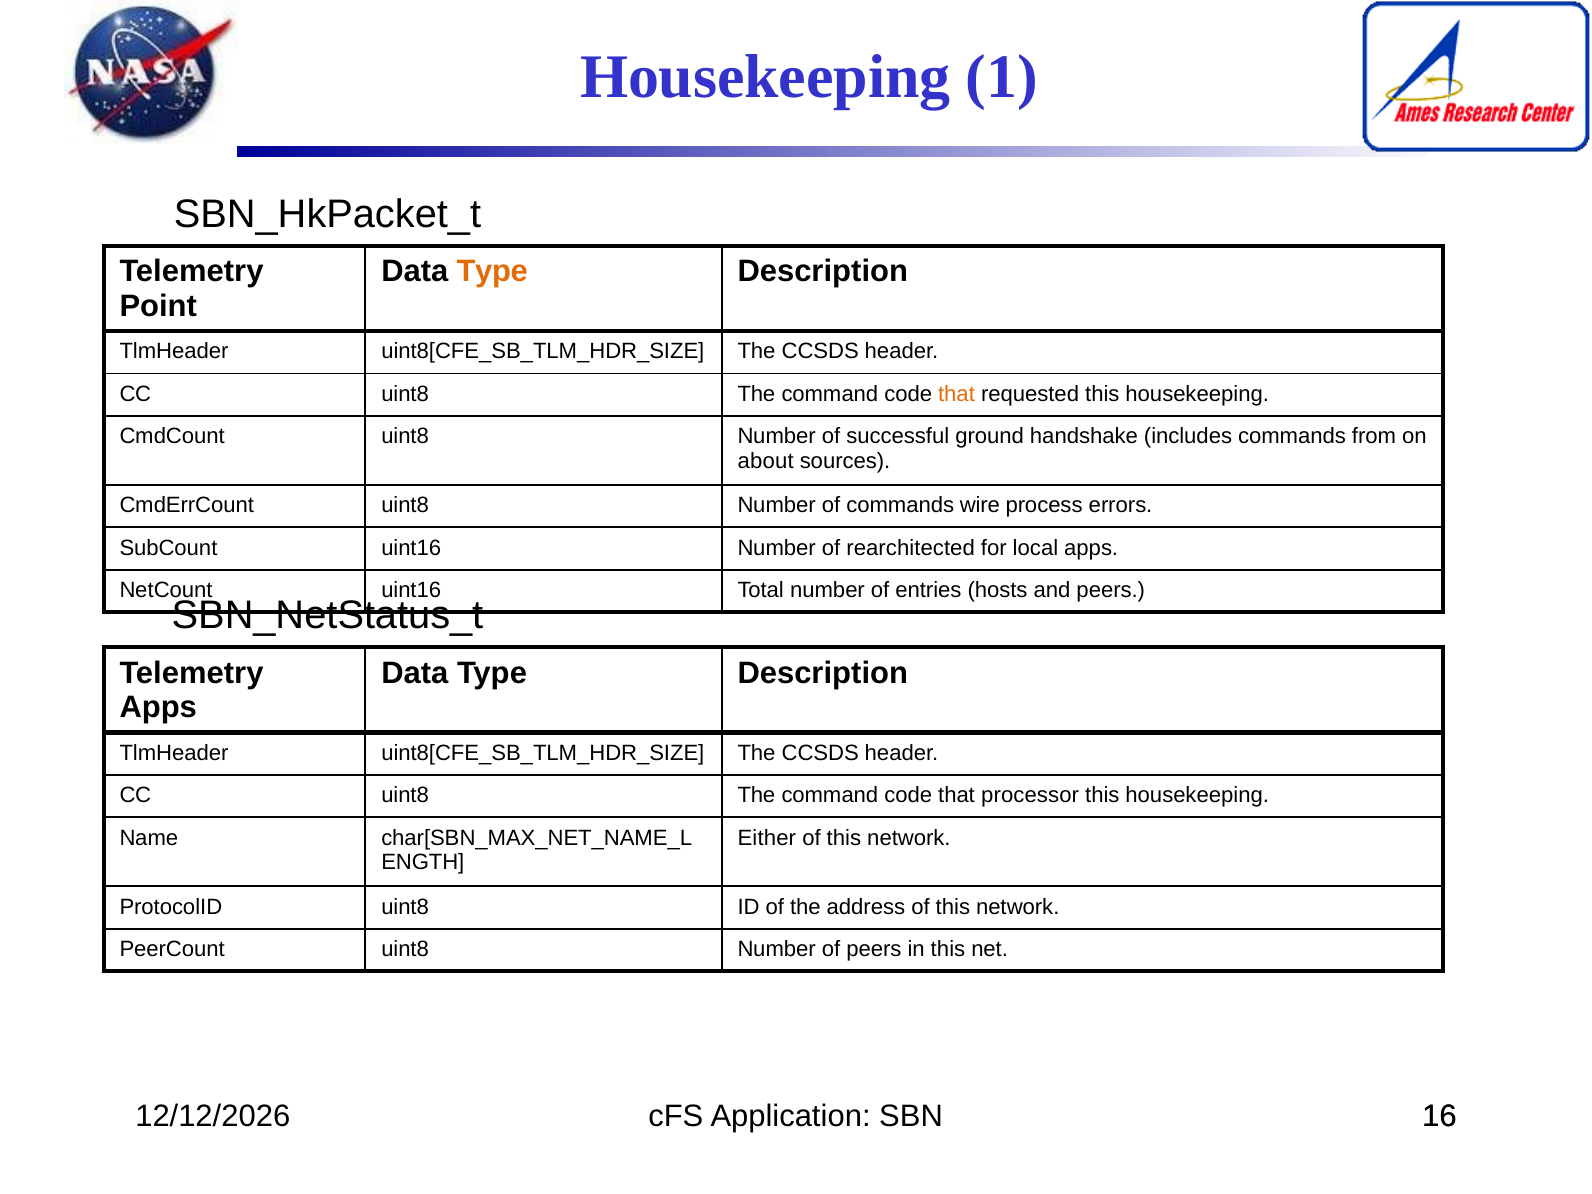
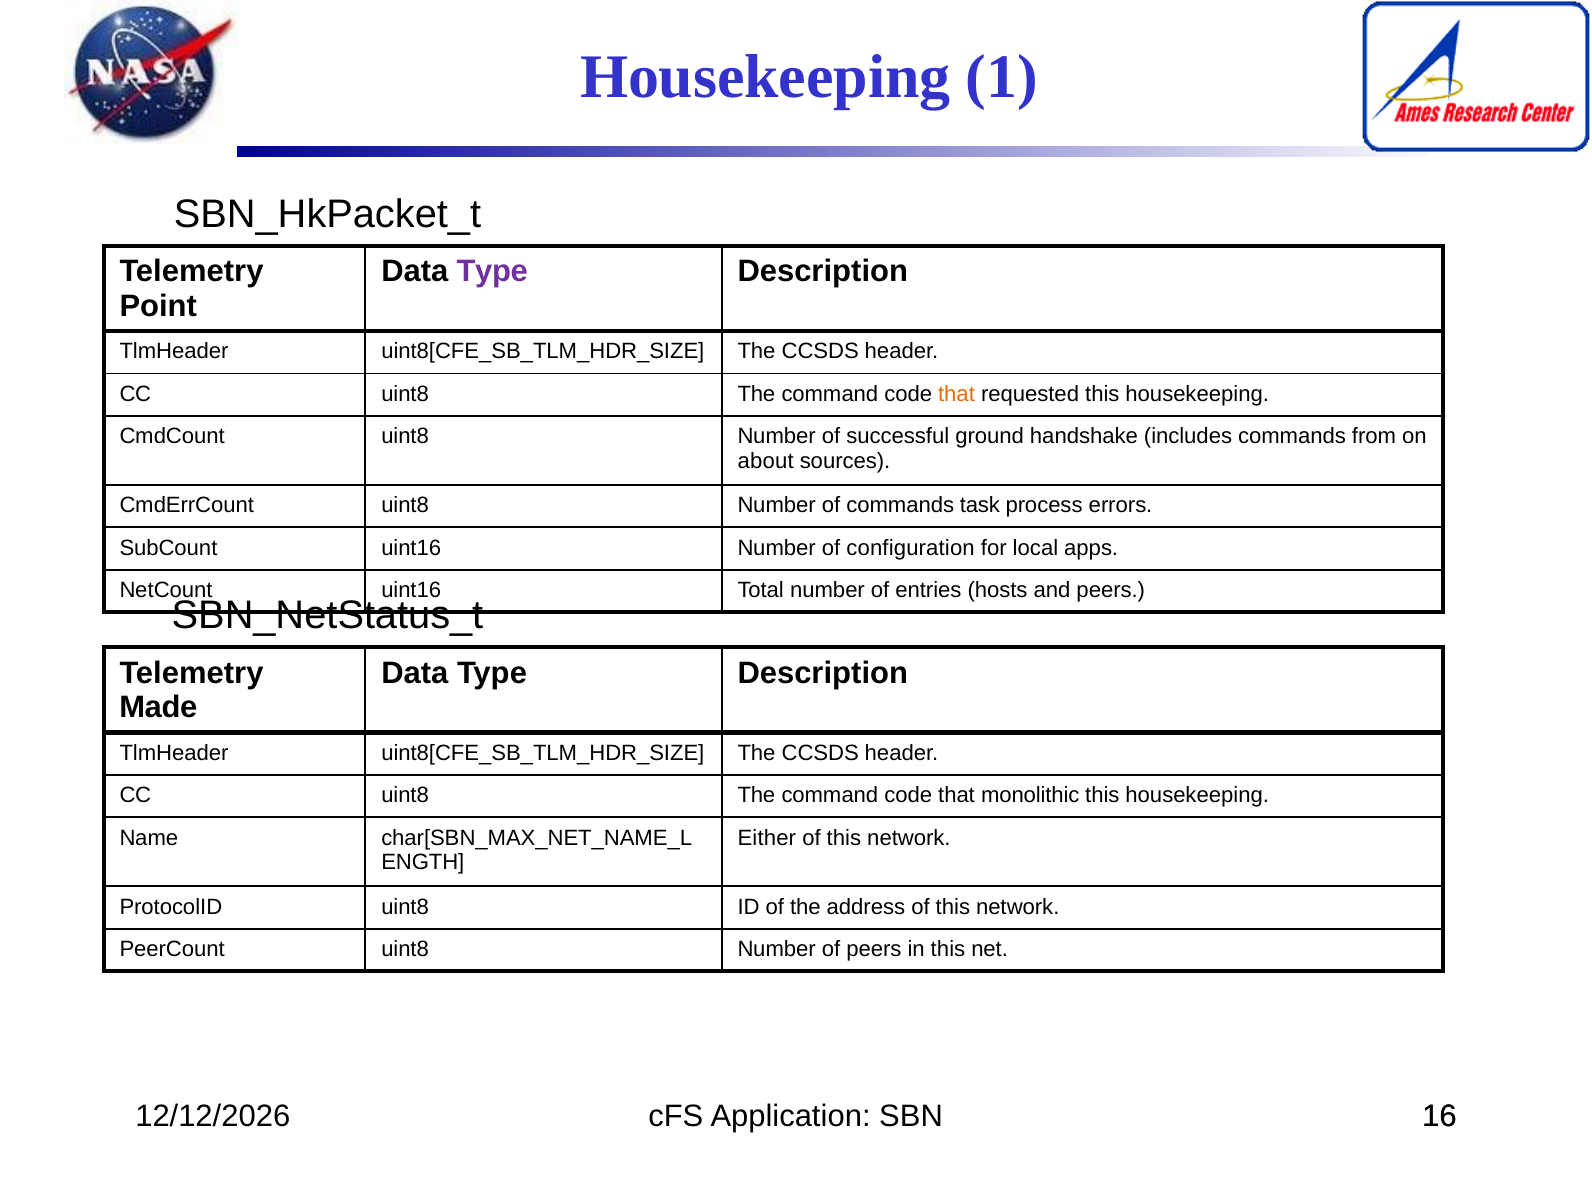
Type colour: orange -> purple (492, 272)
wire: wire -> task (980, 505)
rearchitected: rearchitected -> configuration (911, 548)
Apps: Apps -> Made (158, 708)
processor: processor -> monolithic (1030, 796)
